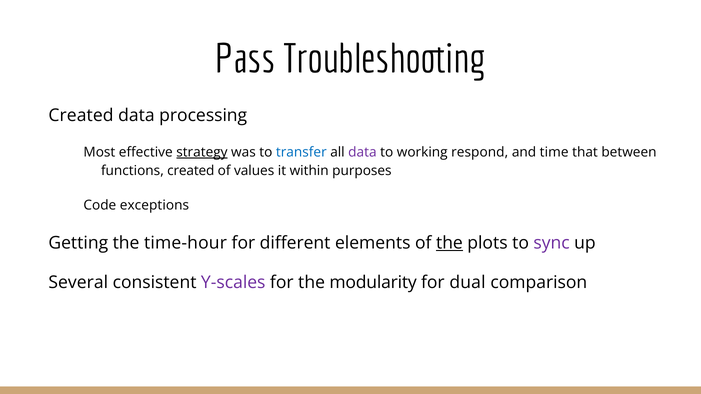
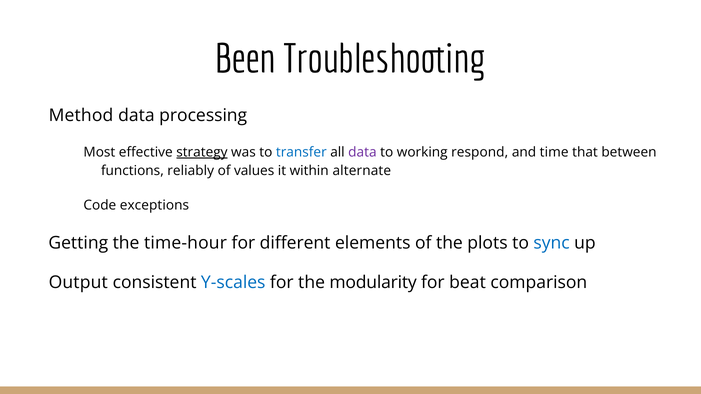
Pass: Pass -> Been (245, 59)
Created: Created -> Method (81, 116)
functions created: created -> reliably (191, 171)
purposes: purposes -> alternate (362, 171)
the underline: present -> none (449, 243)
sync colour: purple -> blue (552, 243)
Several: Several -> Output (78, 283)
Y-scales colour: purple -> blue (233, 283)
dual: dual -> beat (468, 283)
